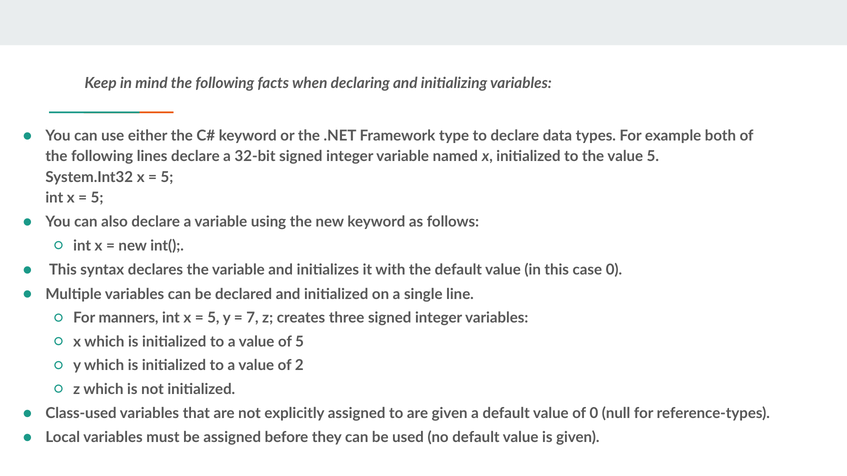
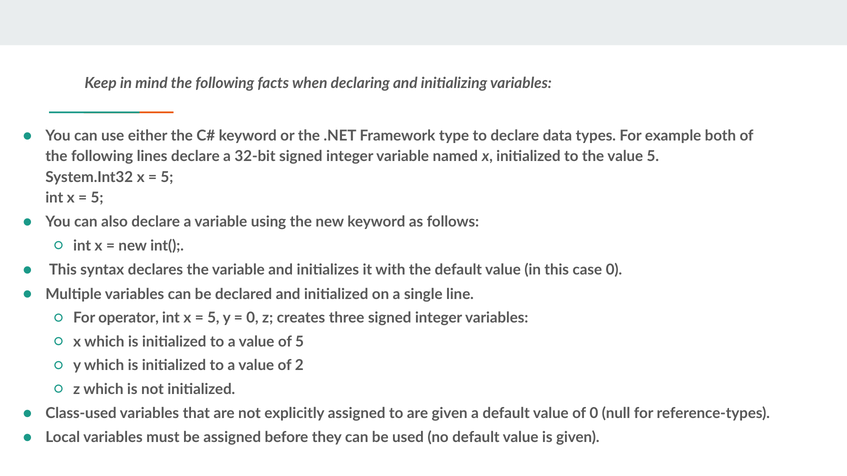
manners: manners -> operator (129, 318)
7: 7 -> 0 (252, 318)
